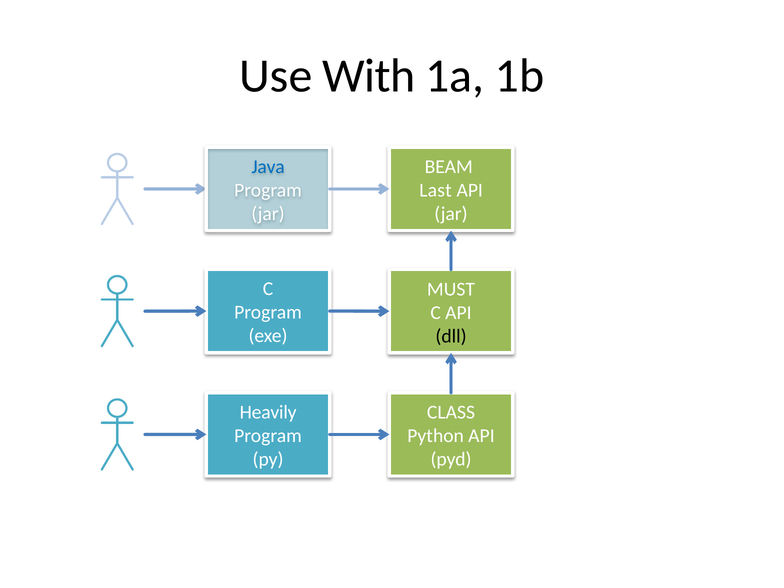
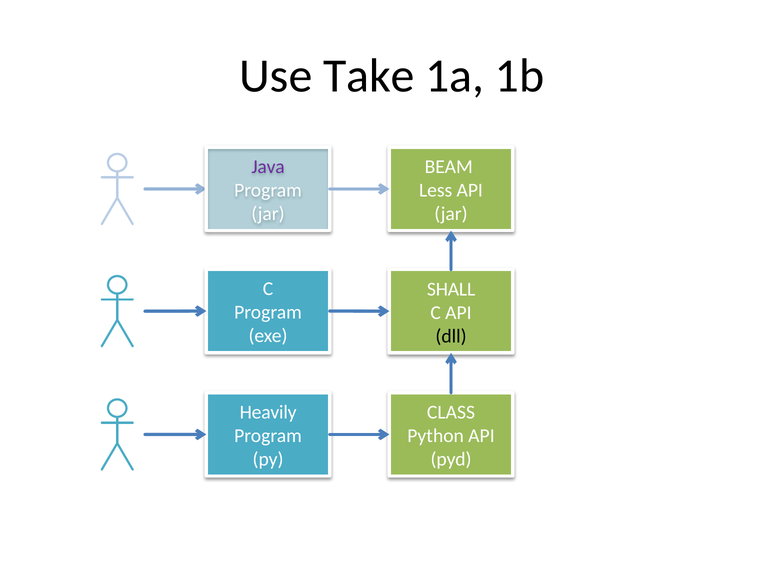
With: With -> Take (369, 76)
Java colour: blue -> purple (268, 167)
Last: Last -> Less (436, 190)
MUST: MUST -> SHALL (451, 289)
